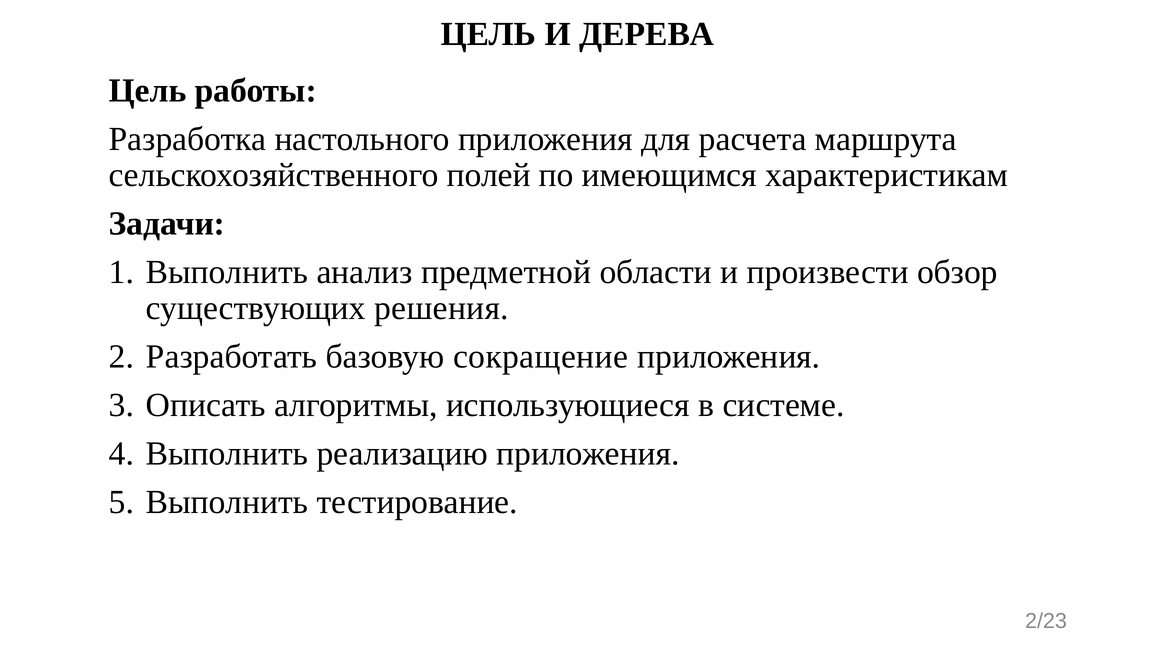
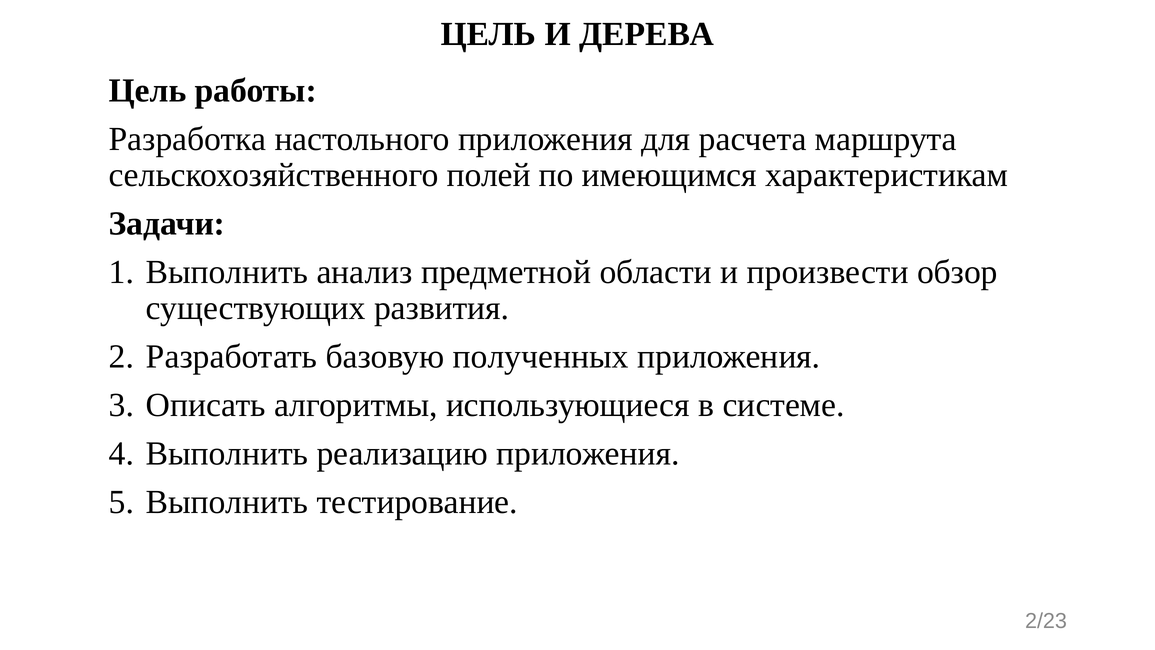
решения: решения -> развития (442, 308)
сокращение: сокращение -> полученных (541, 357)
